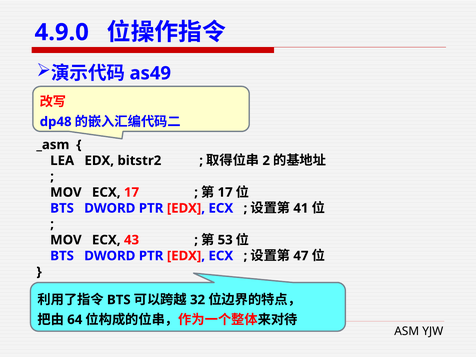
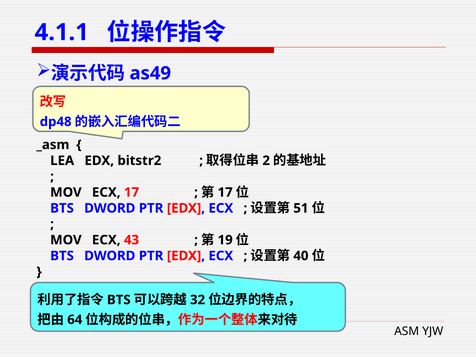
4.9.0: 4.9.0 -> 4.1.1 (62, 32)
41: 41 -> 51 (301, 208)
53: 53 -> 19 (225, 240)
47: 47 -> 40 (301, 256)
